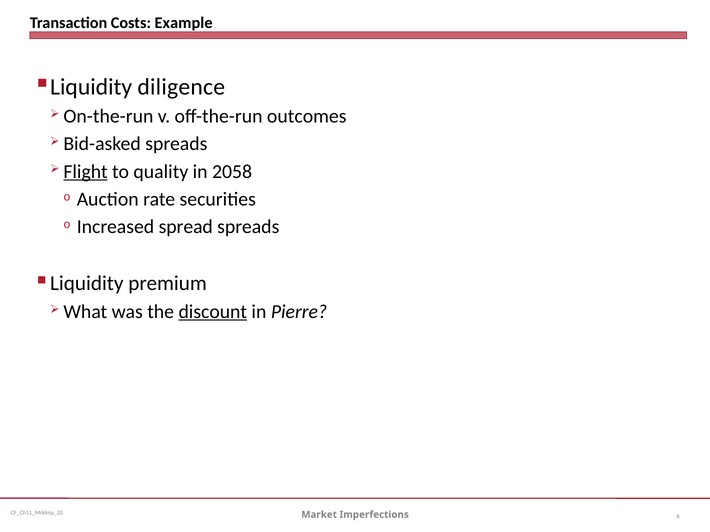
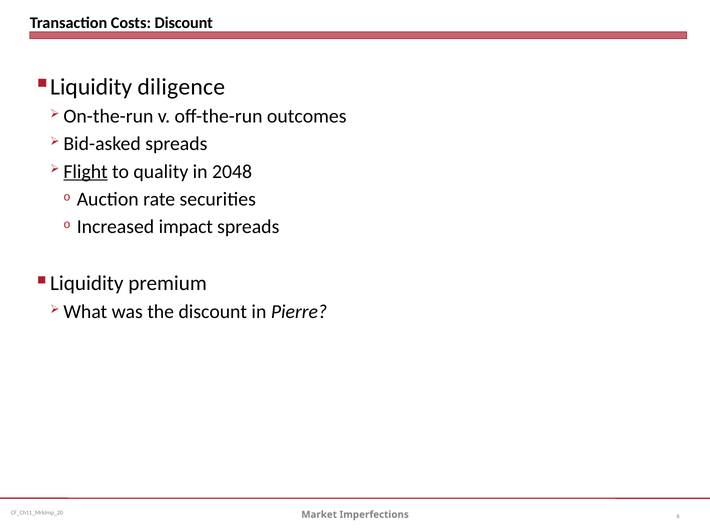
Costs Example: Example -> Discount (184, 23)
2058: 2058 -> 2048 (232, 172)
spread: spread -> impact (186, 227)
discount underline: present -> none (213, 312)
